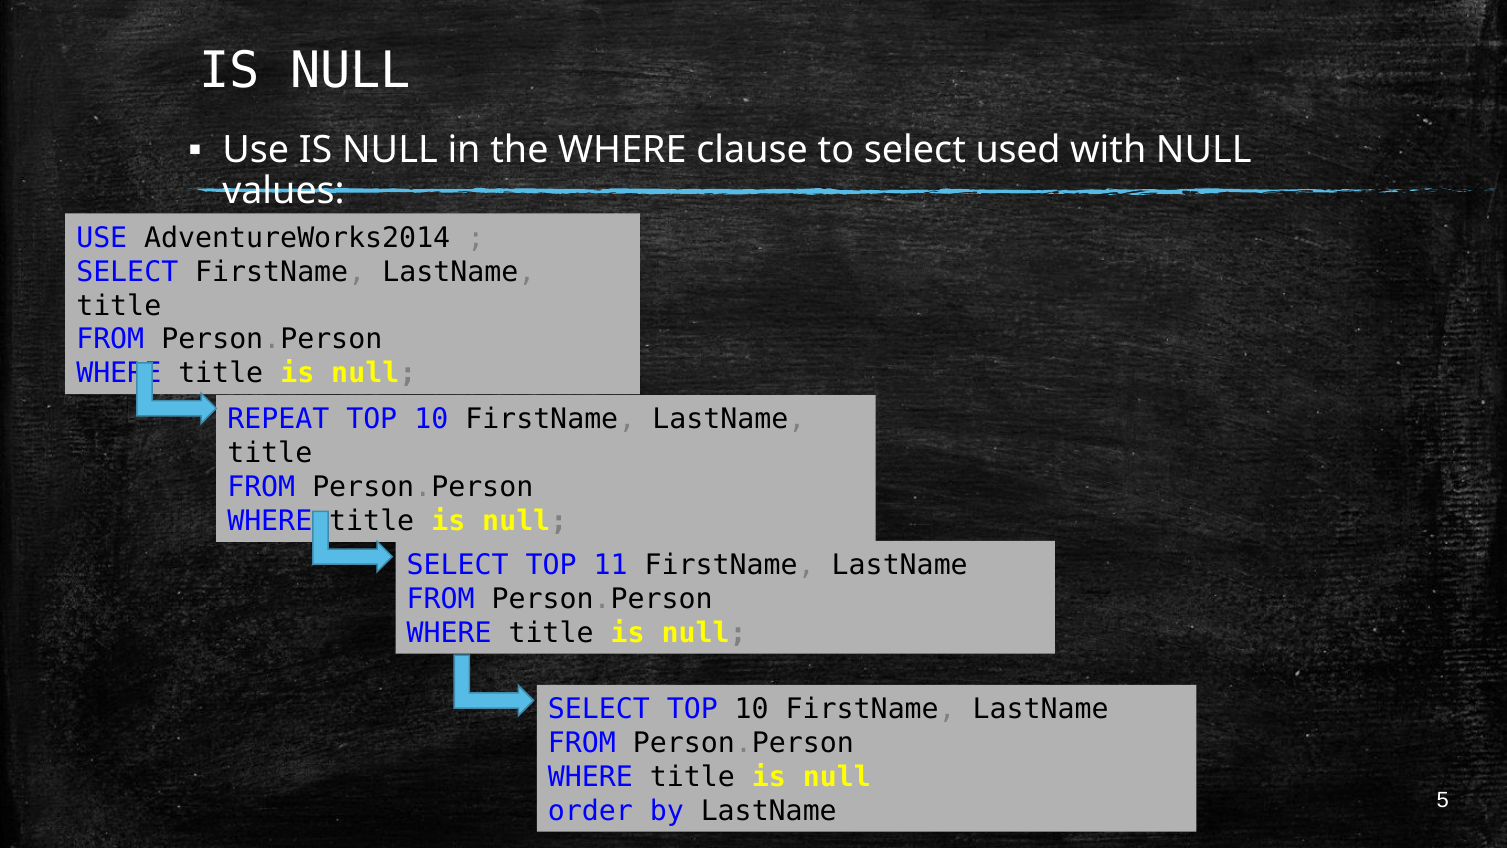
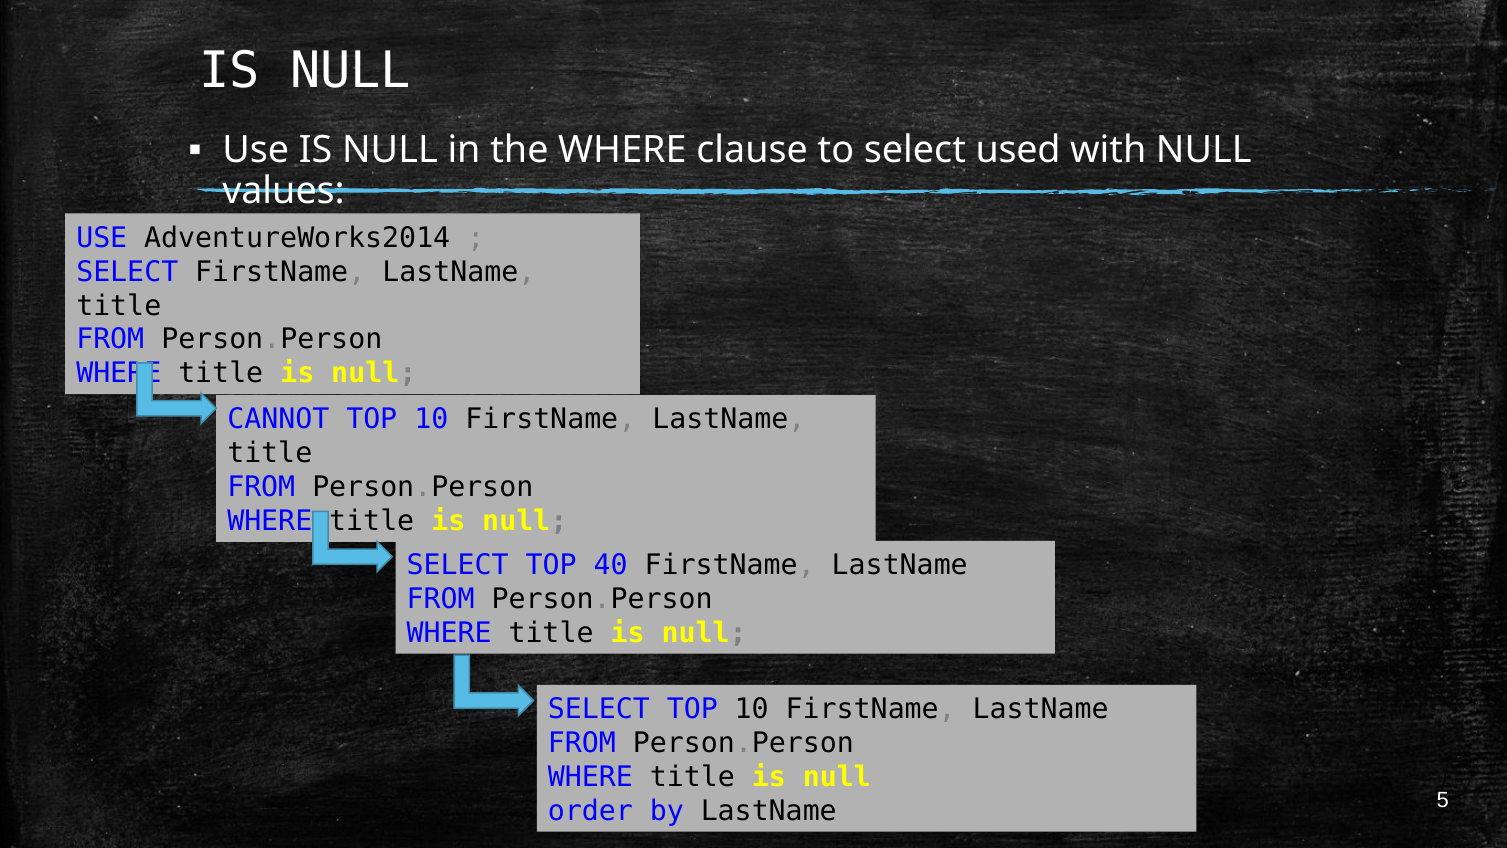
REPEAT: REPEAT -> CANNOT (278, 420)
11: 11 -> 40 (611, 565)
